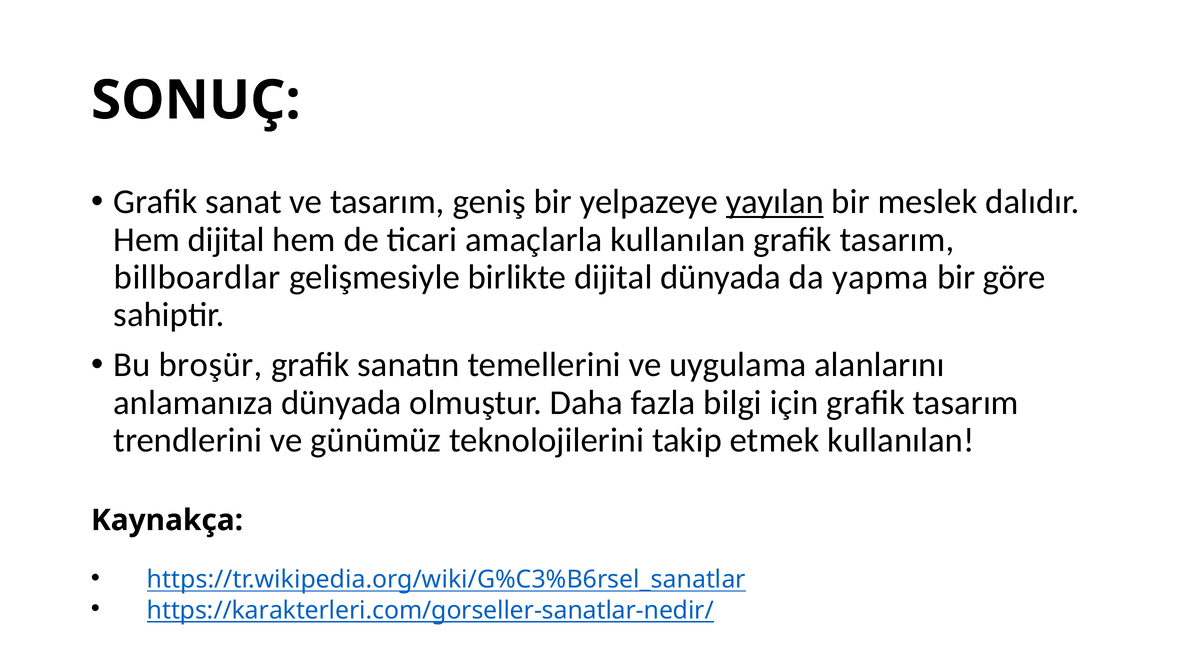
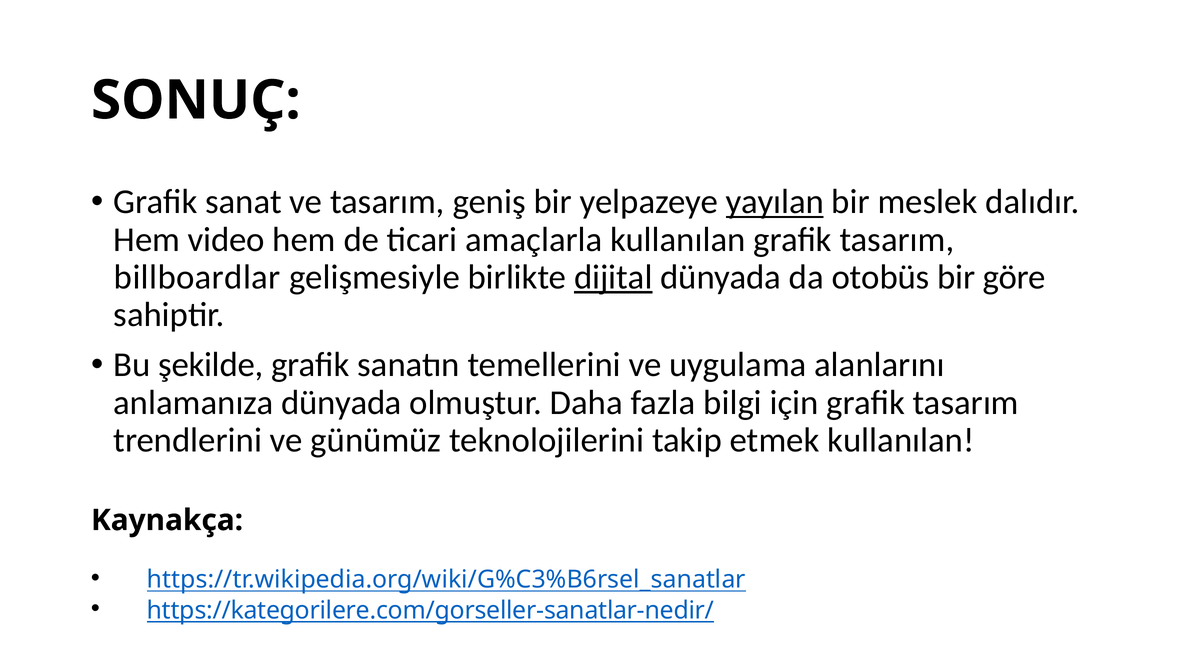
Hem dijital: dijital -> video (226, 239)
dijital underline: none -> present (613, 277)
yapma: yapma -> otobüs (881, 277)
broşür: broşür -> şekilde (211, 365)
https://karakterleri.com/gorseller-sanatlar-nedir/: https://karakterleri.com/gorseller-sanatlar-nedir/ -> https://kategorilere.com/gorseller-sanatlar-nedir/ (431, 610)
